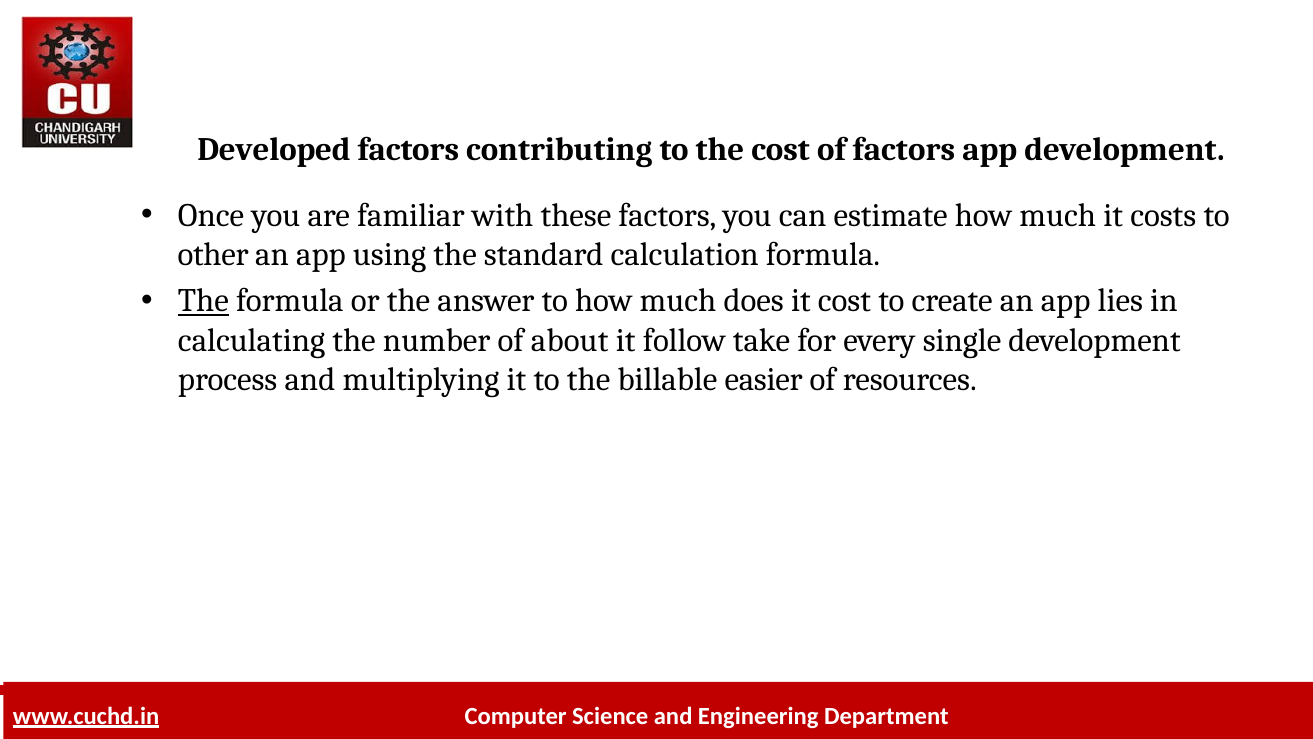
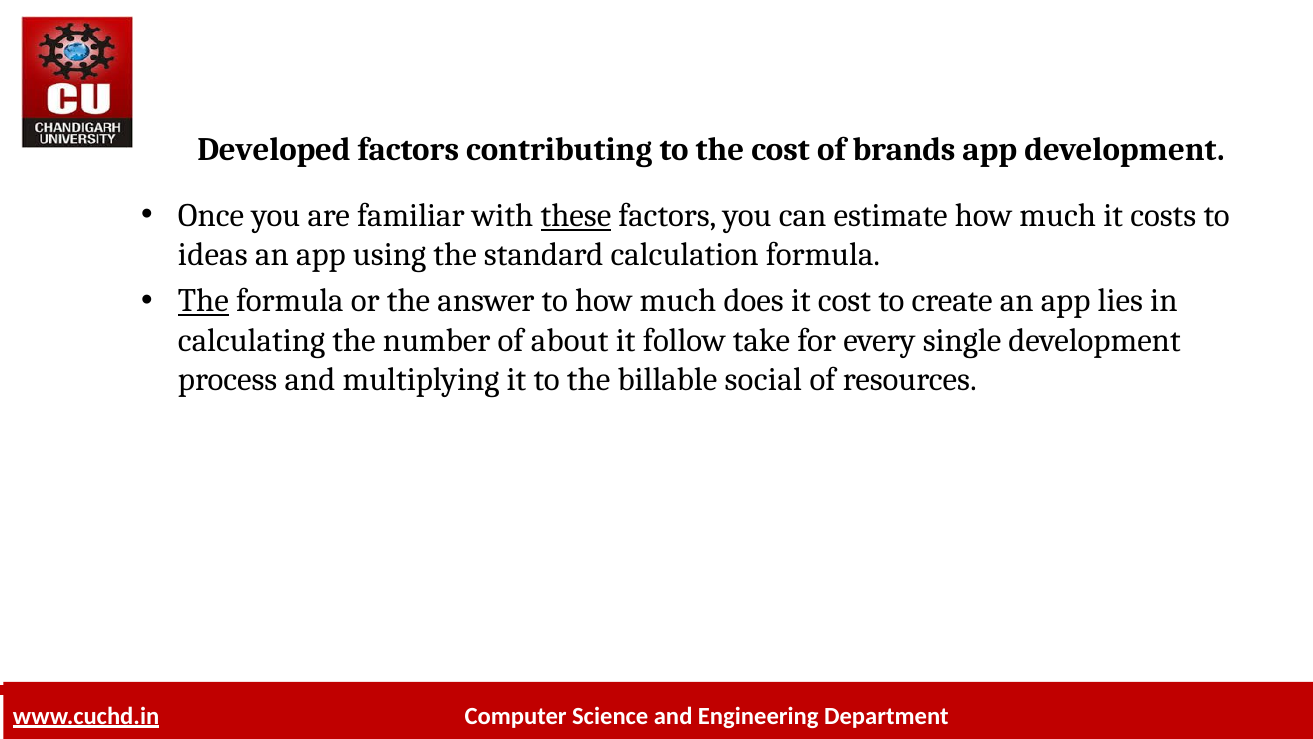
of factors: factors -> brands (904, 150)
these underline: none -> present (576, 216)
other: other -> ideas (213, 255)
easier: easier -> social (763, 380)
